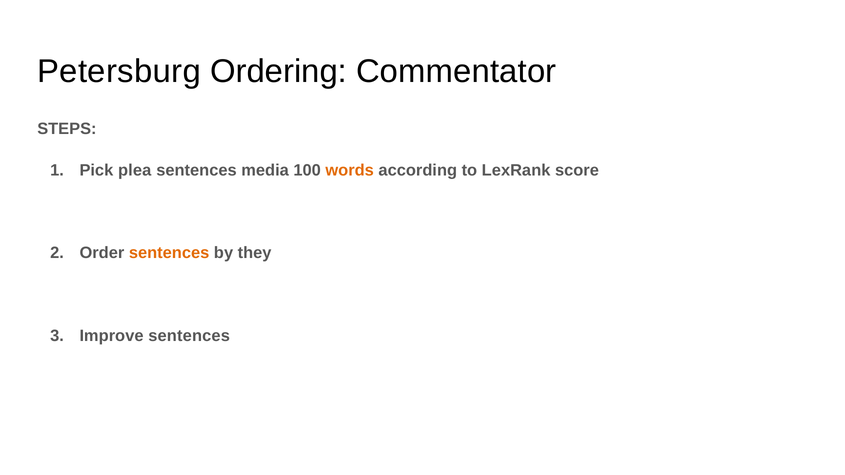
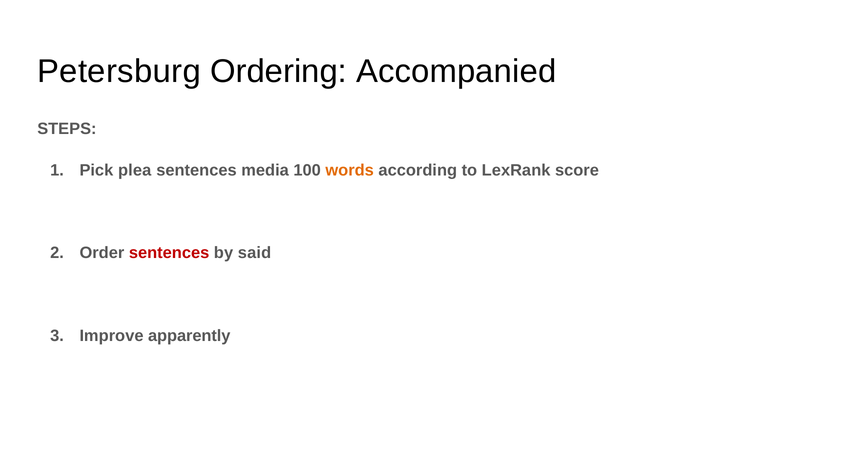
Commentator: Commentator -> Accompanied (456, 72)
sentences colour: orange -> red (169, 253)
they: they -> said (254, 253)
Improve sentences: sentences -> apparently (189, 336)
